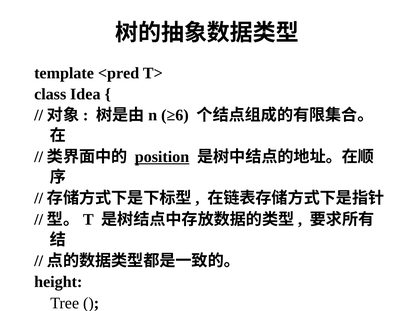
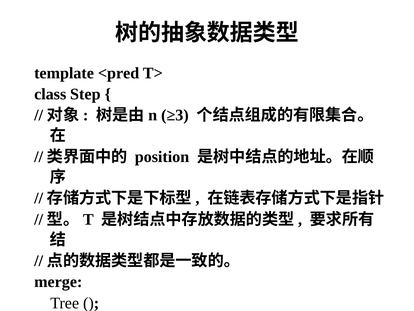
Idea: Idea -> Step (85, 94)
≥6: ≥6 -> ≥3 (175, 115)
position underline: present -> none (162, 157)
height: height -> merge (58, 281)
